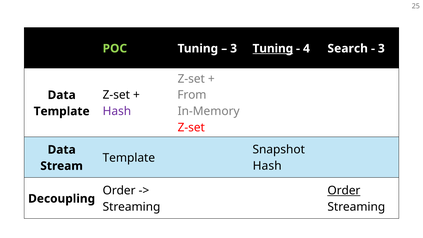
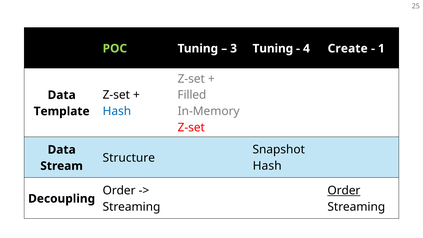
Tuning underline: present -> none (273, 48)
Search: Search -> Create (348, 48)
3: 3 -> 1 (381, 48)
From: From -> Filled (192, 95)
Hash colour: purple -> blue (117, 111)
Template: Template -> Structure (129, 158)
